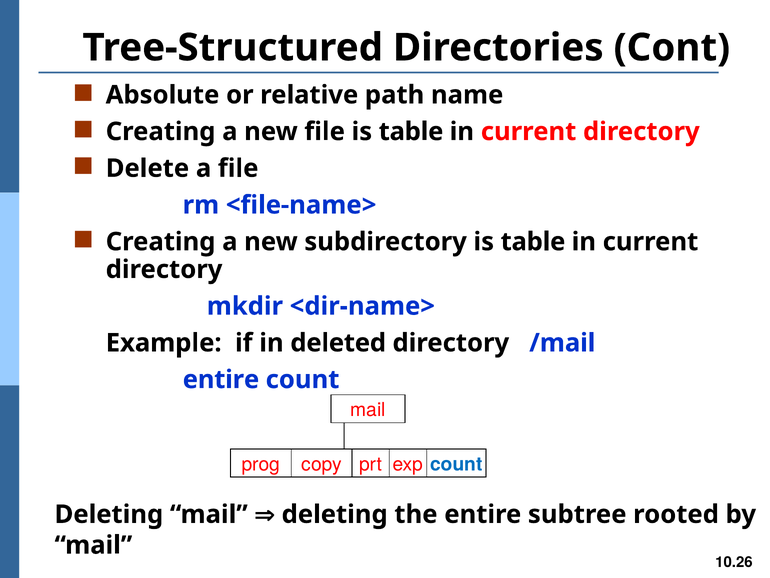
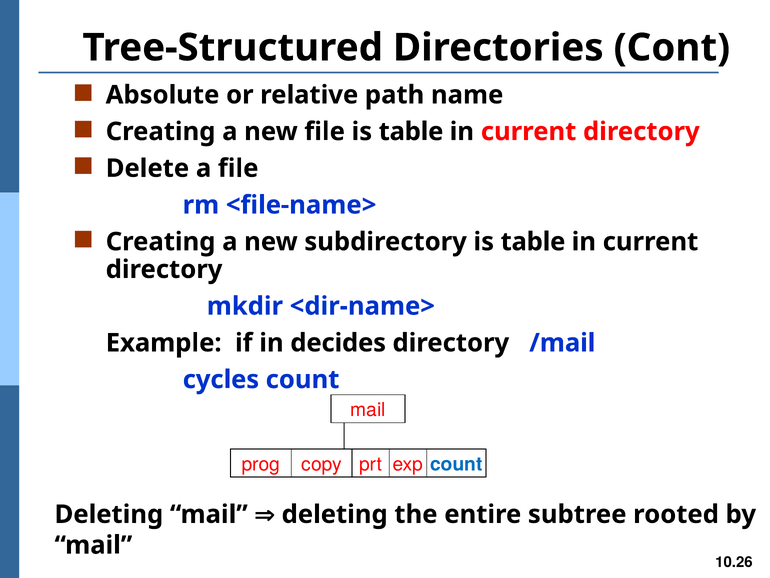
deleted: deleted -> decides (338, 343)
entire: entire -> cycles (221, 379)
